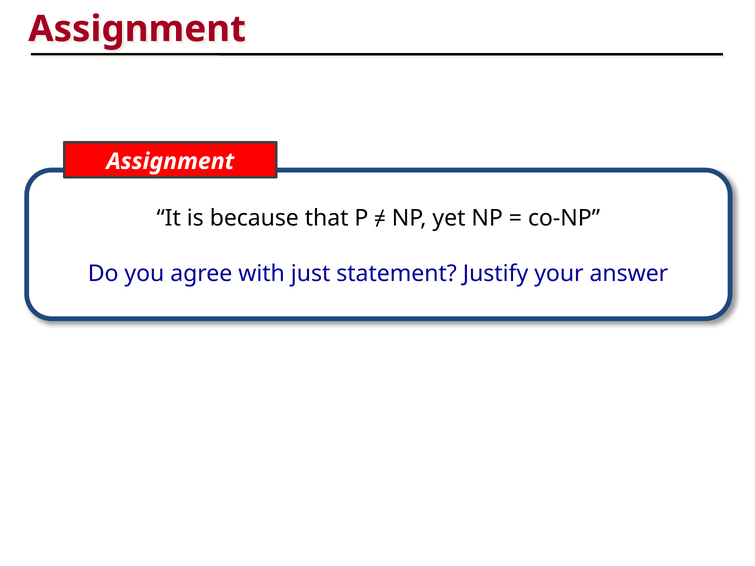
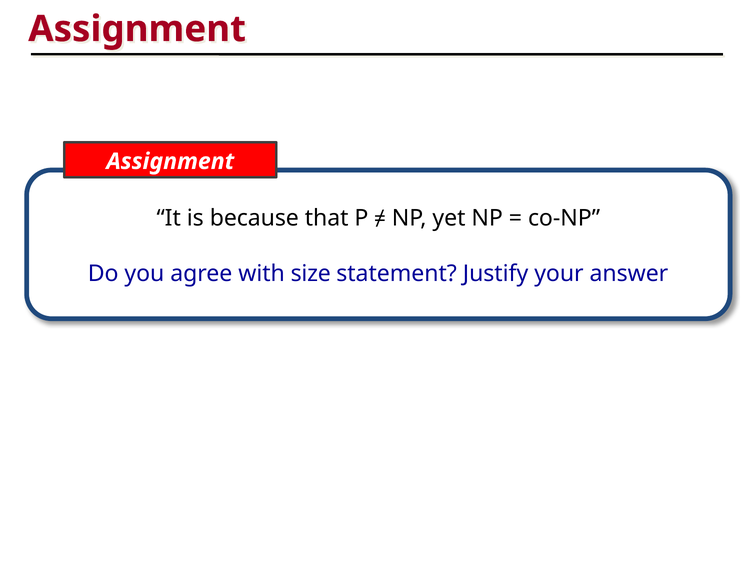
just: just -> size (311, 274)
